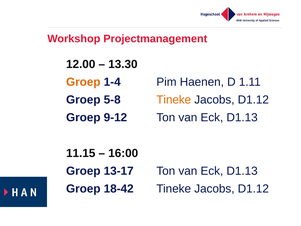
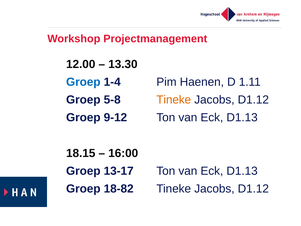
Groep colour: orange -> blue (83, 82)
11.15: 11.15 -> 18.15 (81, 153)
18-42: 18-42 -> 18-82 (119, 189)
